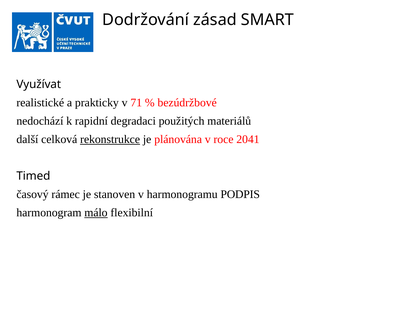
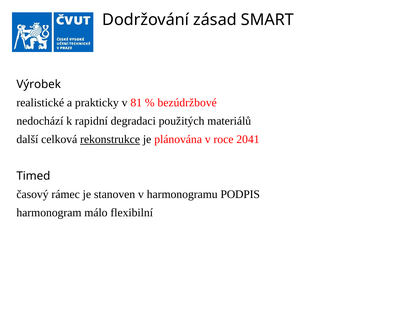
Využívat: Využívat -> Výrobek (39, 84)
71: 71 -> 81 (136, 103)
málo underline: present -> none (96, 212)
